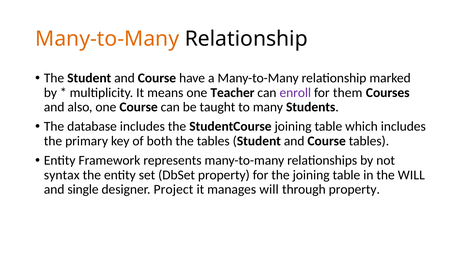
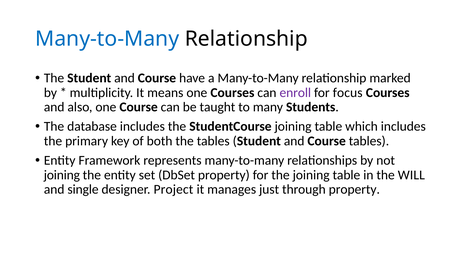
Many-to-Many colour: orange -> blue (107, 39)
one Teacher: Teacher -> Courses (232, 93)
them: them -> focus (348, 93)
syntax: syntax -> joining (62, 175)
manages will: will -> just (269, 189)
